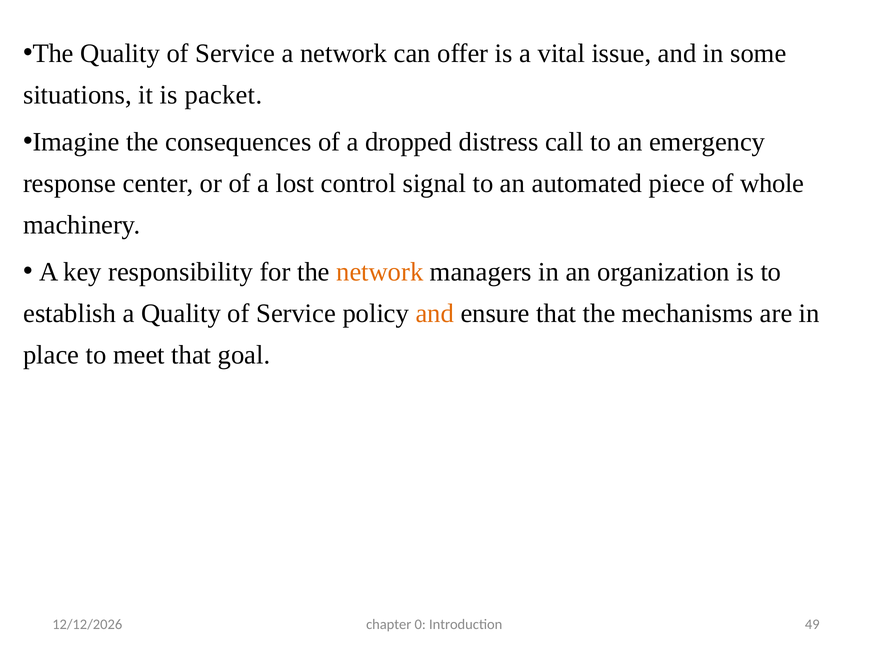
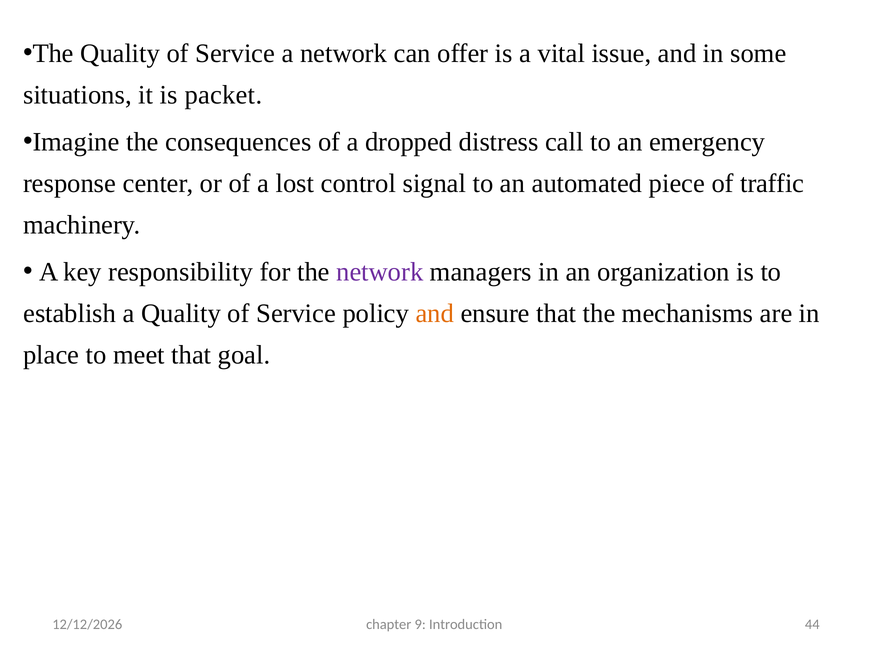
whole: whole -> traffic (772, 183)
network colour: orange -> purple (380, 272)
0: 0 -> 9 (420, 624)
49: 49 -> 44 (812, 624)
